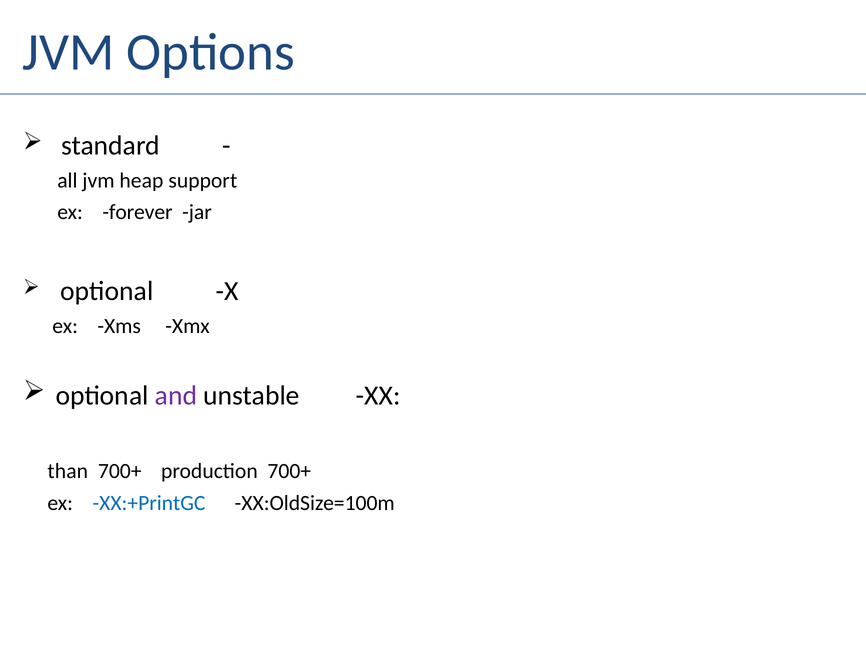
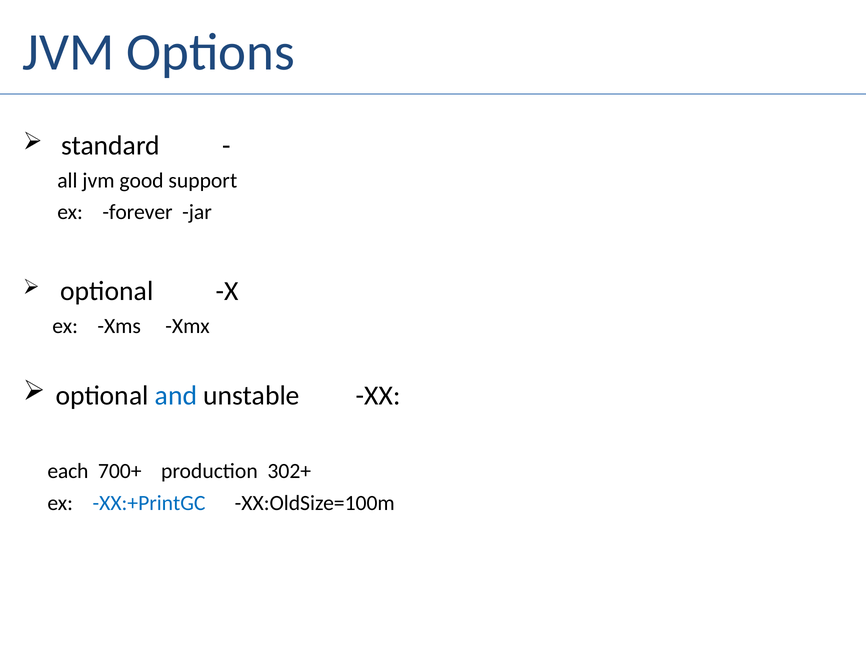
heap: heap -> good (142, 180)
and colour: purple -> blue (176, 395)
than: than -> each (68, 471)
production 700+: 700+ -> 302+ (289, 471)
